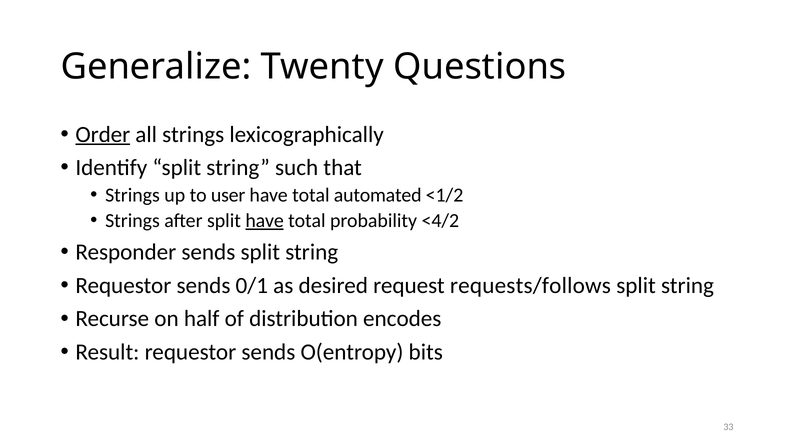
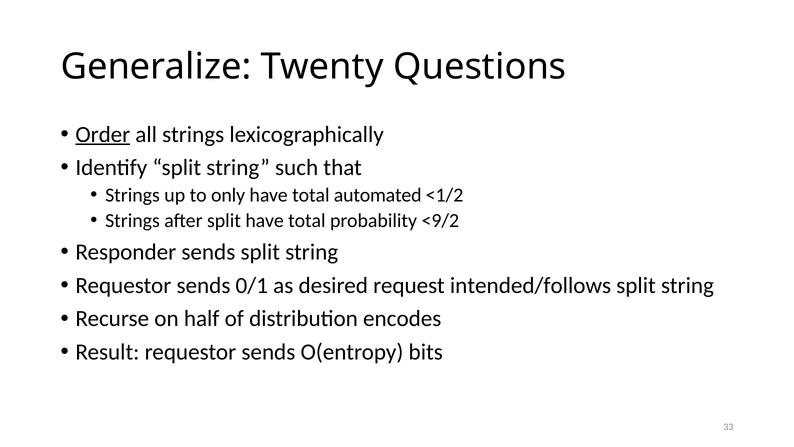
user: user -> only (228, 195)
have underline: present -> none (265, 220)
<4/2: <4/2 -> <9/2 (440, 220)
requests/follows: requests/follows -> intended/follows (531, 285)
